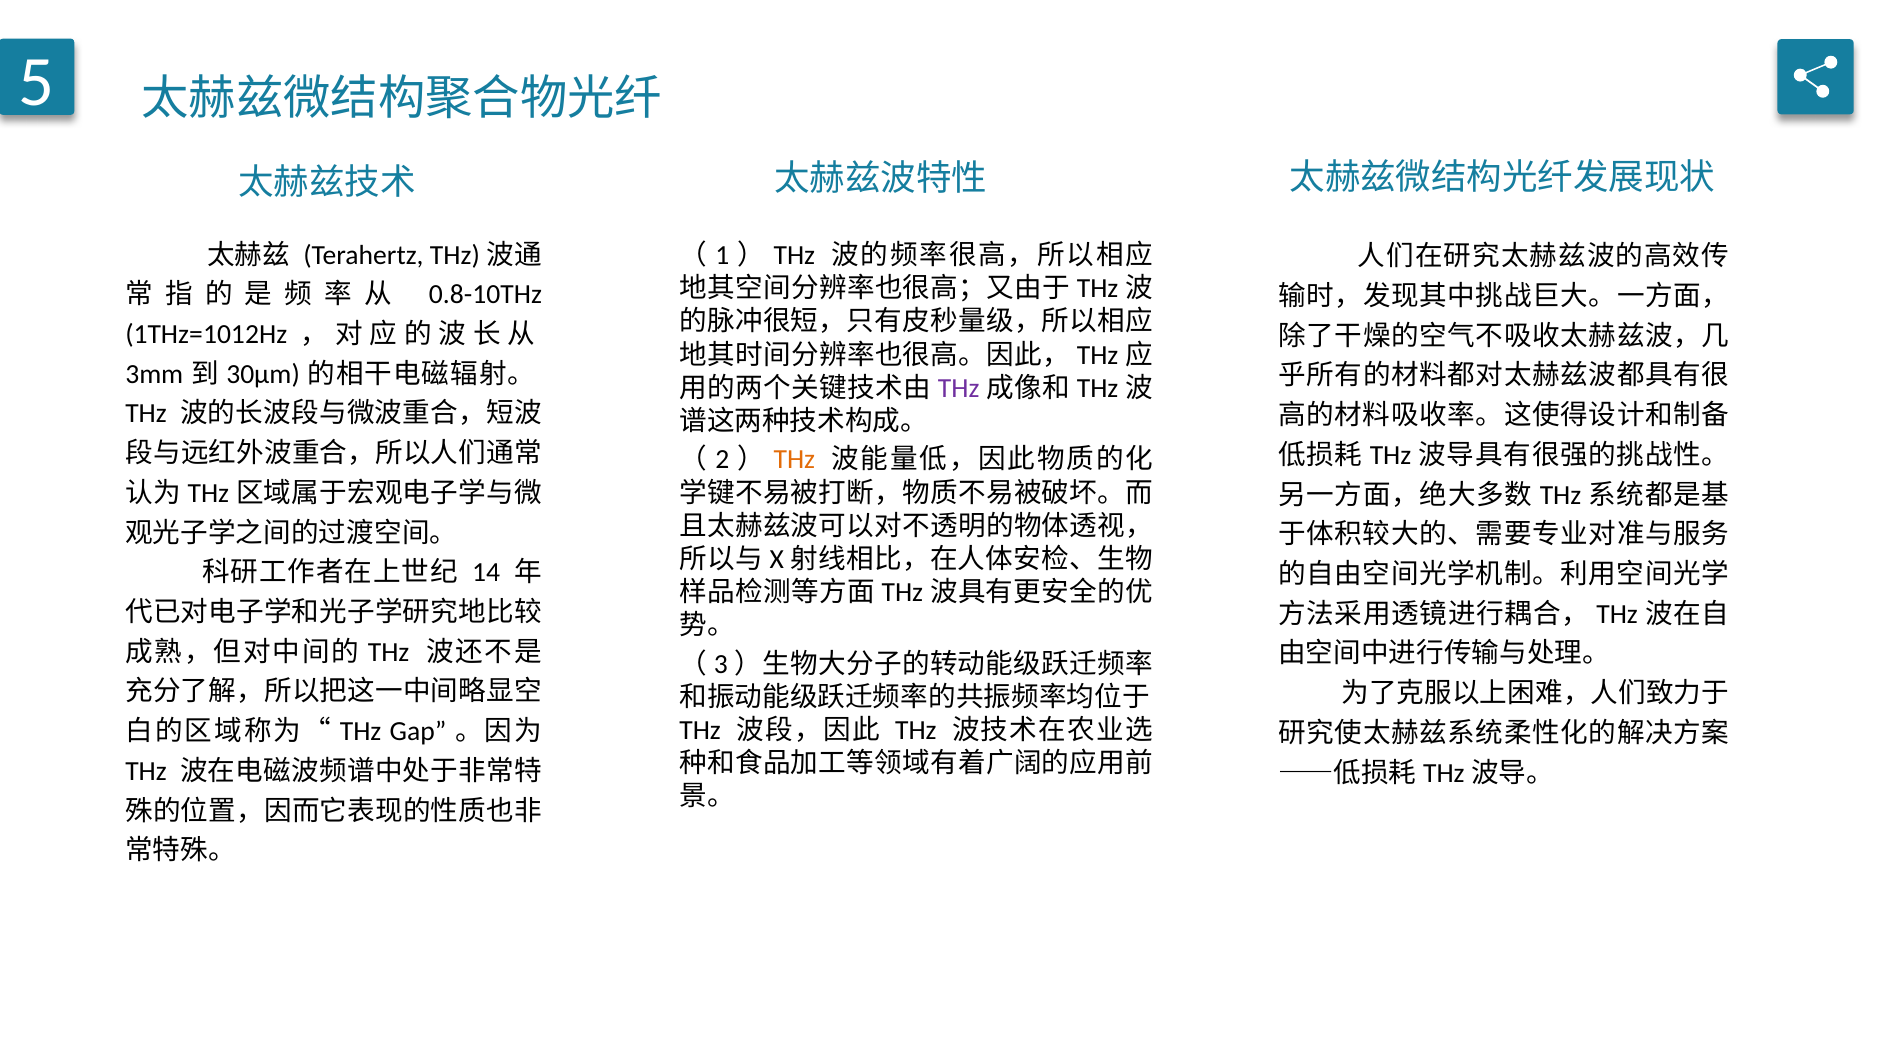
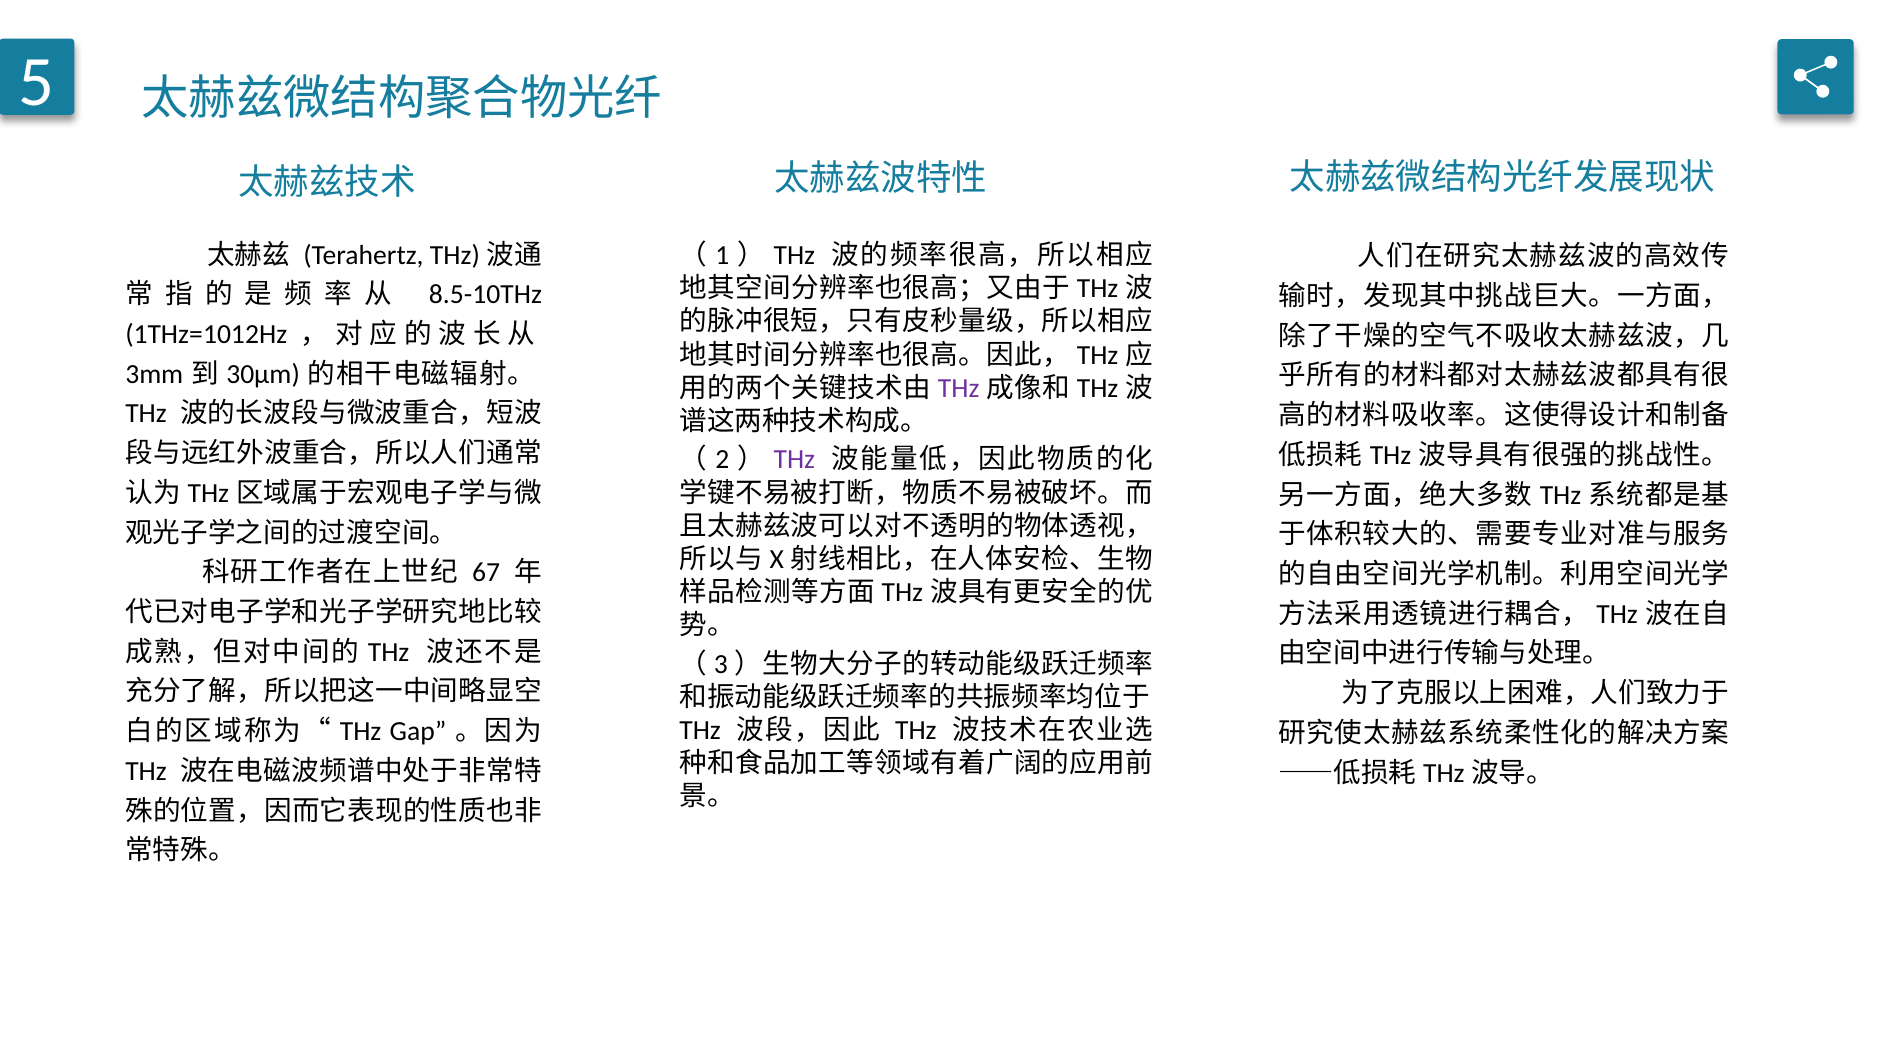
0.8-10THz: 0.8-10THz -> 8.5-10THz (485, 295)
THz colour: orange -> purple (794, 460)
14: 14 -> 67 (486, 573)
